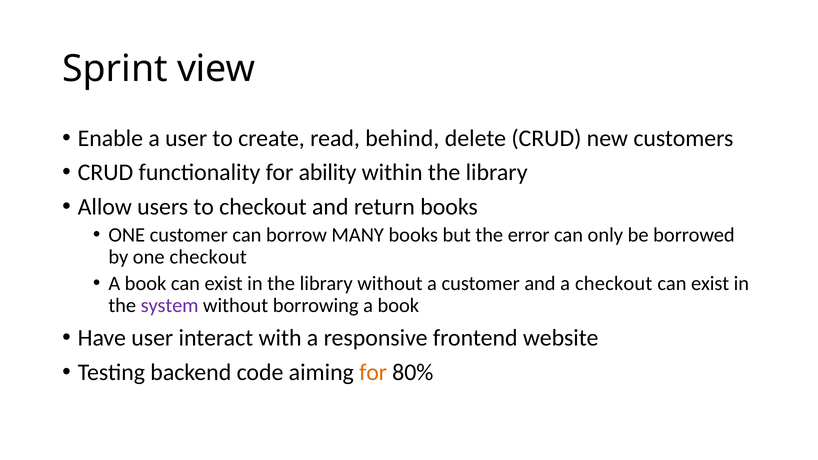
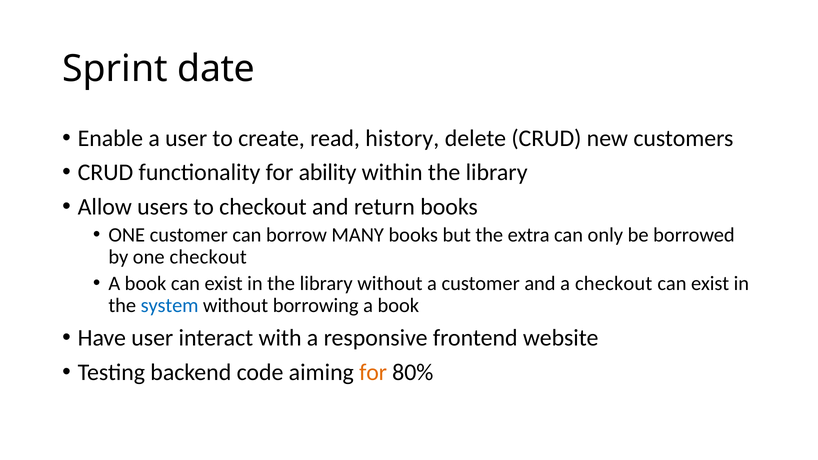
view: view -> date (216, 69)
behind: behind -> history (402, 138)
error: error -> extra (529, 235)
system colour: purple -> blue (170, 306)
